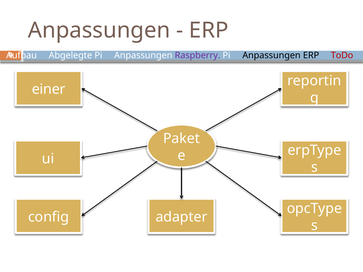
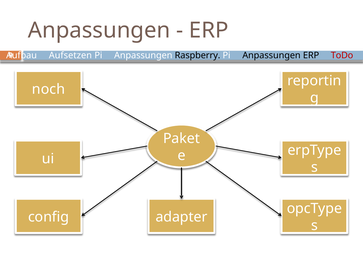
Abgelegte: Abgelegte -> Aufsetzen (70, 55)
Raspberry colour: purple -> black (198, 55)
einer: einer -> noch (49, 89)
